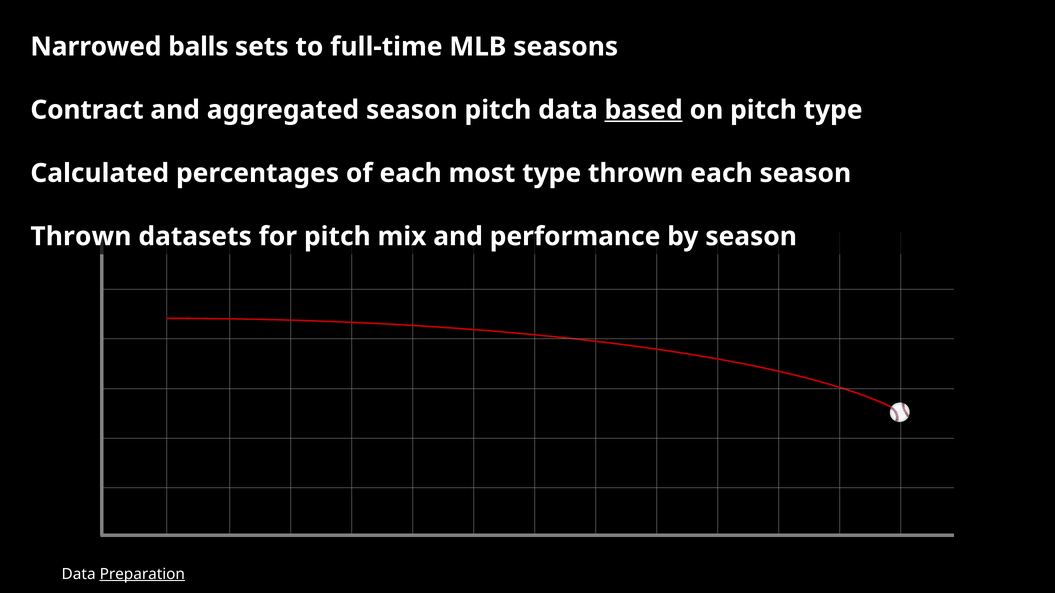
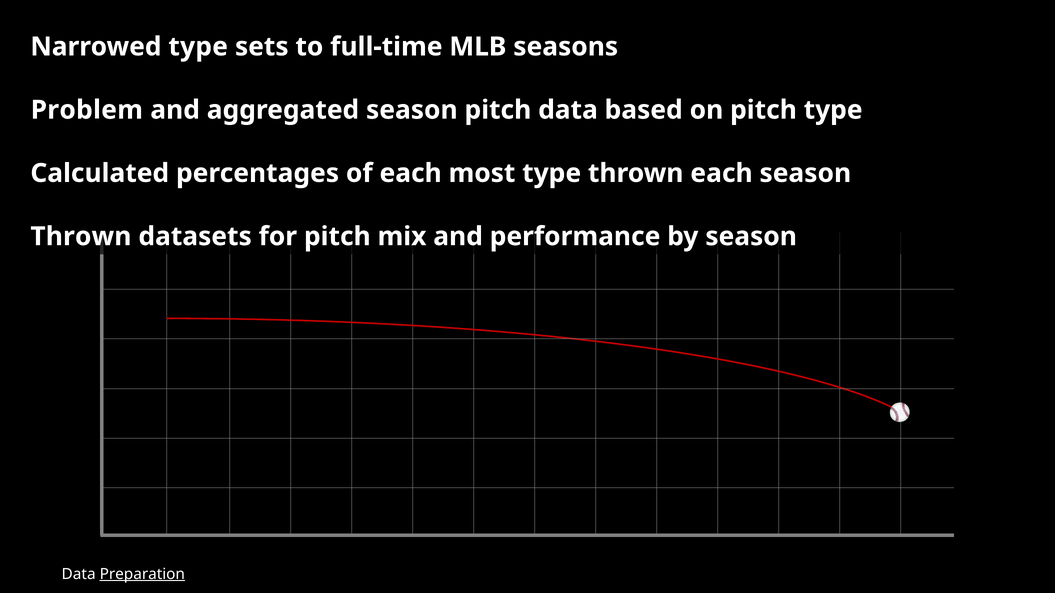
Narrowed balls: balls -> type (198, 47)
Contract: Contract -> Problem (87, 110)
based underline: present -> none (644, 110)
